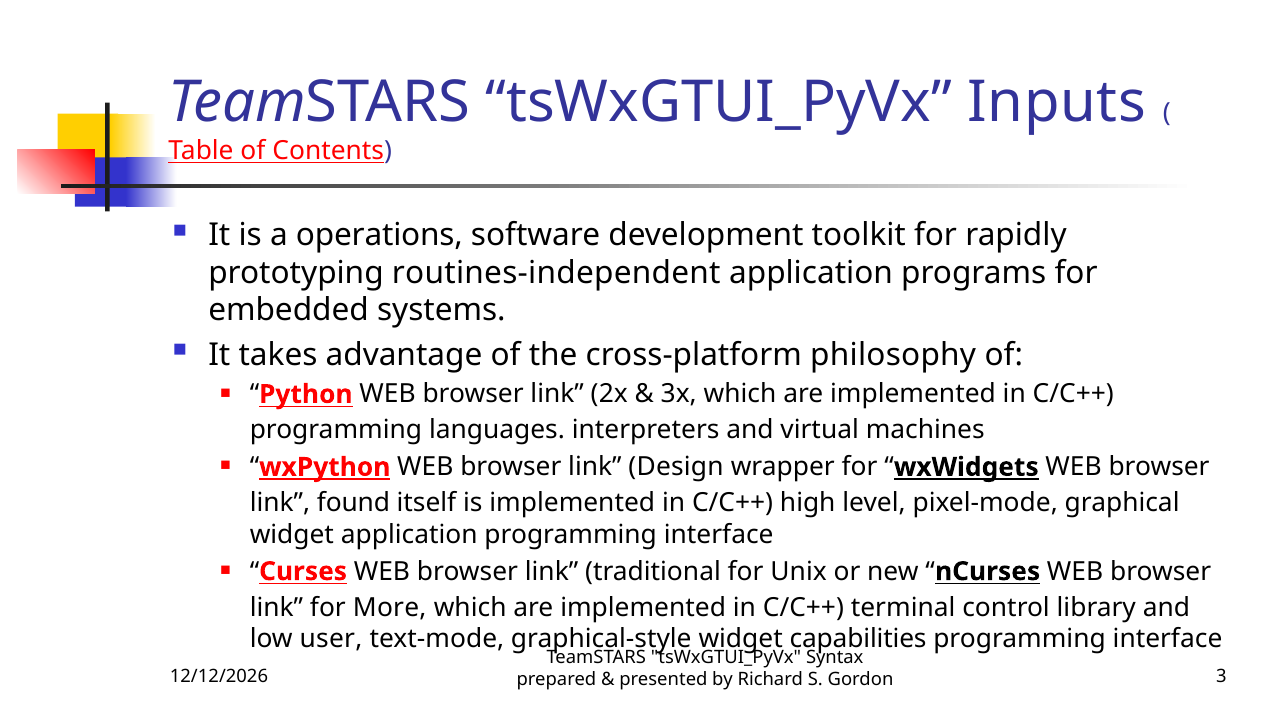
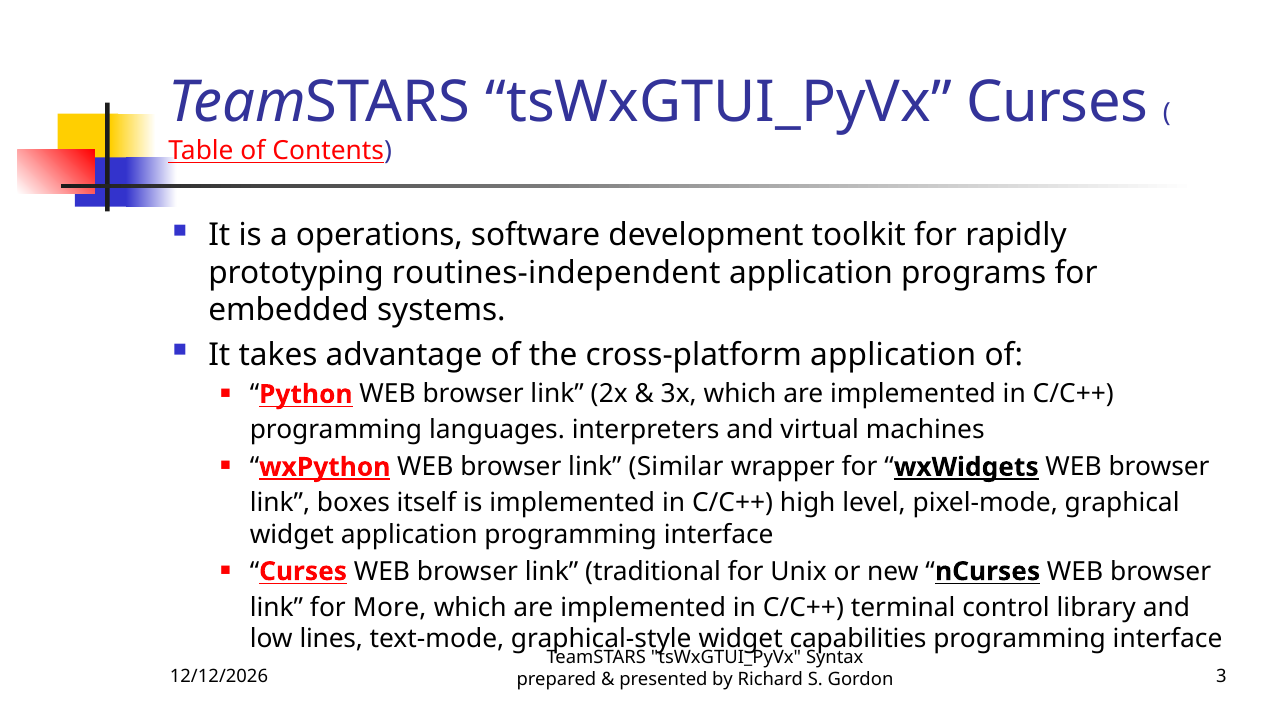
tsWxGTUI_PyVx Inputs: Inputs -> Curses (1057, 102)
cross-platform philosophy: philosophy -> application (893, 355)
Design: Design -> Similar (676, 467)
found: found -> boxes (353, 503)
user: user -> lines (331, 639)
